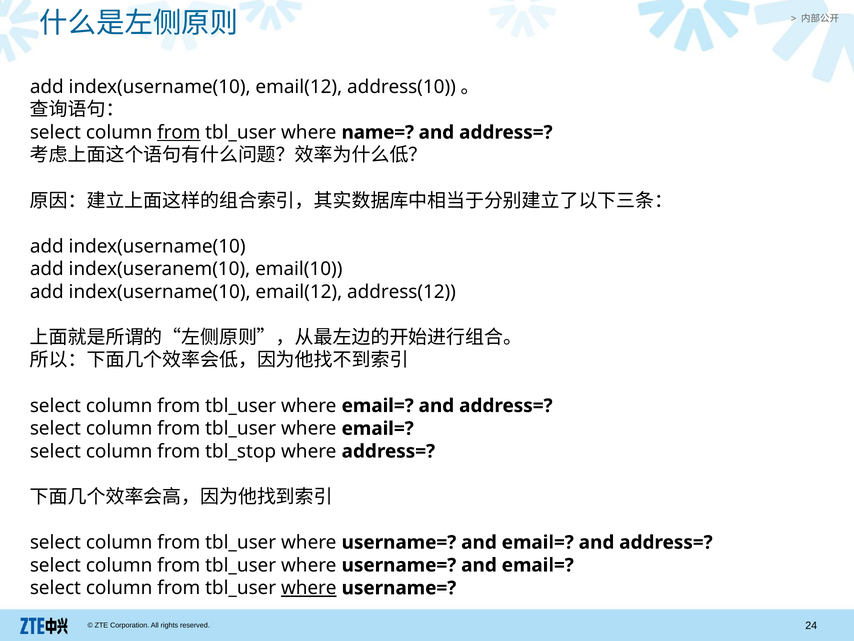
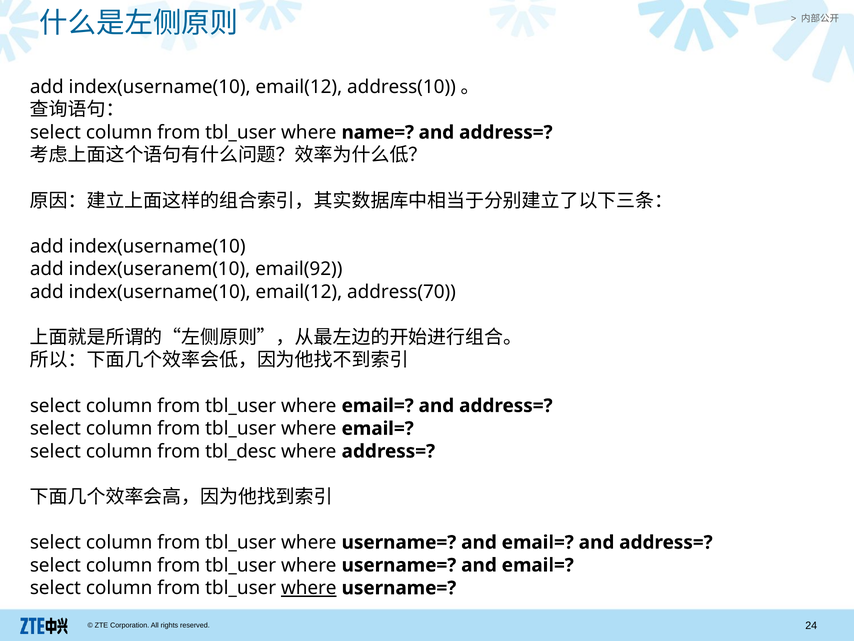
from underline: present -> none (179, 132)
email(10: email(10 -> email(92 (299, 269)
address(12: address(12 -> address(70 (402, 292)
tbl_stop: tbl_stop -> tbl_desc (241, 451)
